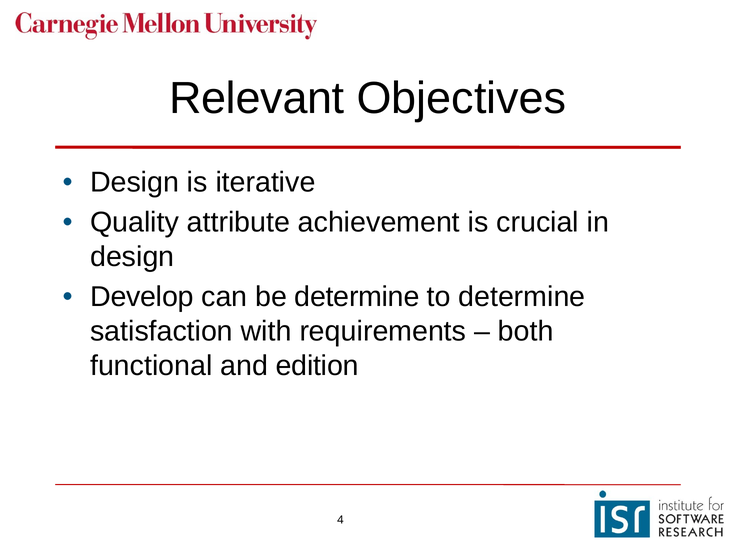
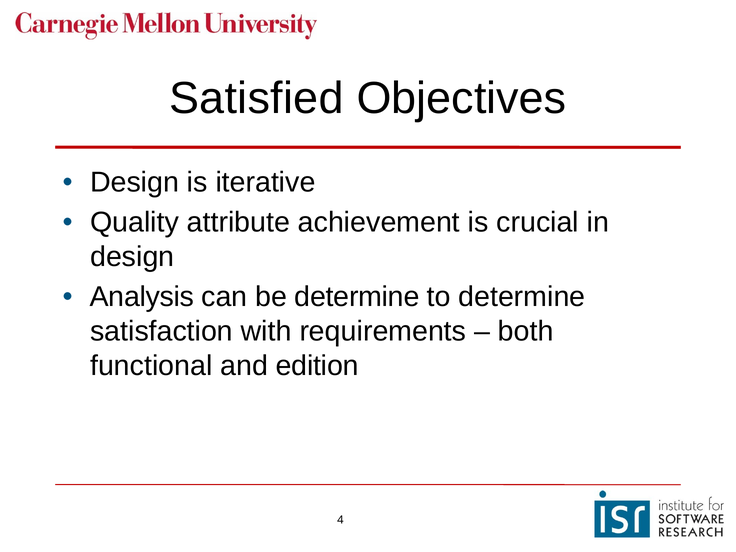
Relevant: Relevant -> Satisfied (256, 98)
Develop: Develop -> Analysis (142, 297)
